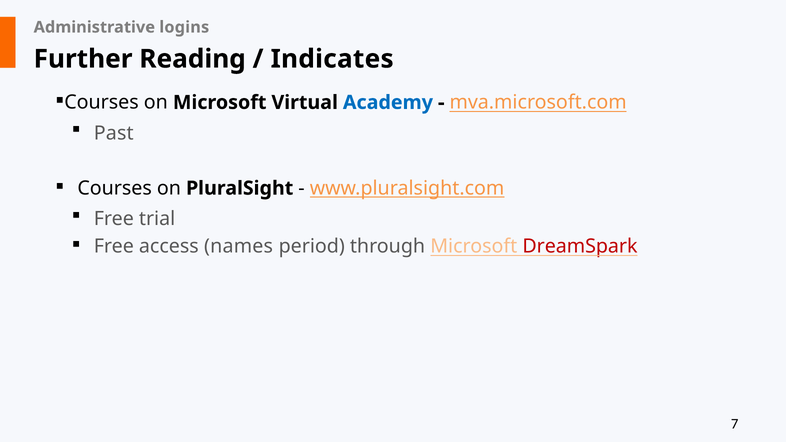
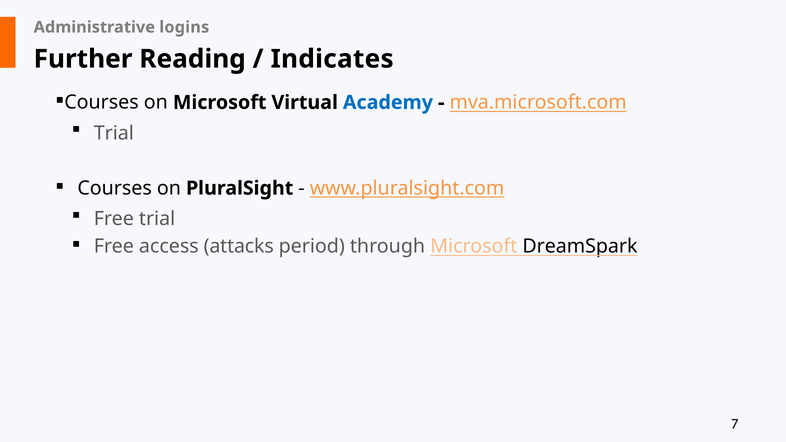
Past: Past -> Trial (114, 133)
names: names -> attacks (239, 247)
DreamSpark colour: red -> black (580, 247)
